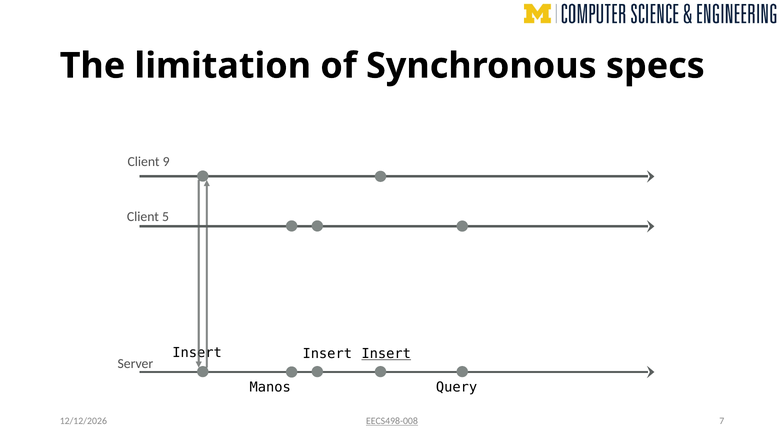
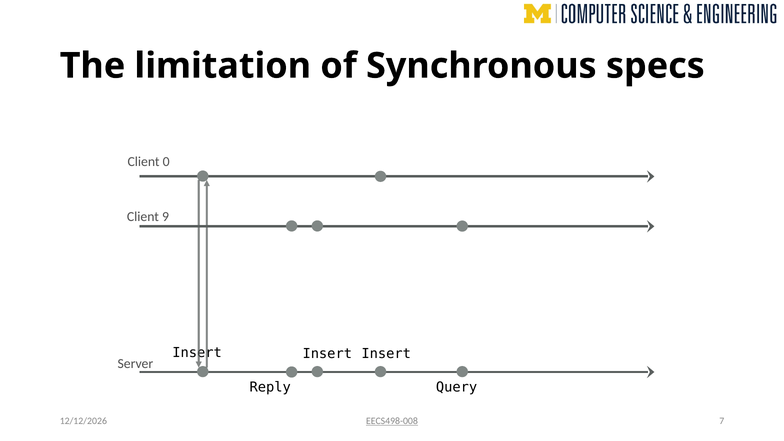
9: 9 -> 0 (166, 162)
5: 5 -> 9 (166, 217)
Insert underline: present -> none (386, 354)
Manos: Manos -> Reply (270, 387)
